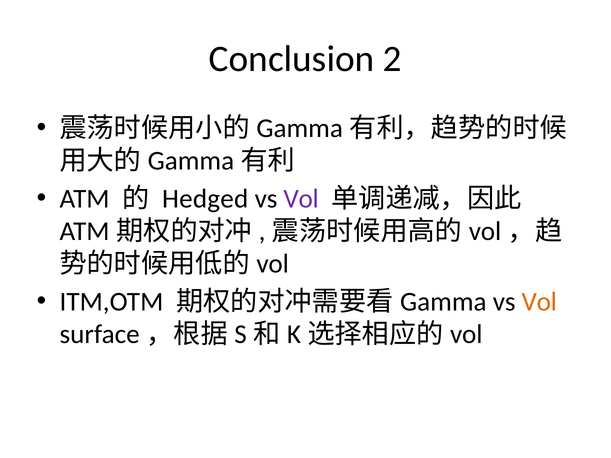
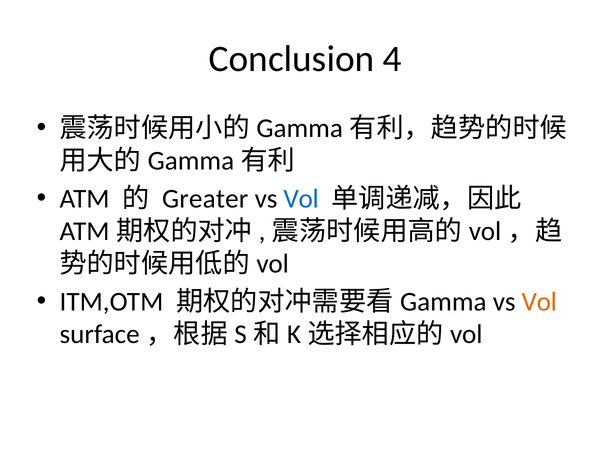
2: 2 -> 4 (392, 59)
Hedged: Hedged -> Greater (205, 199)
Vol colour: purple -> blue (301, 199)
